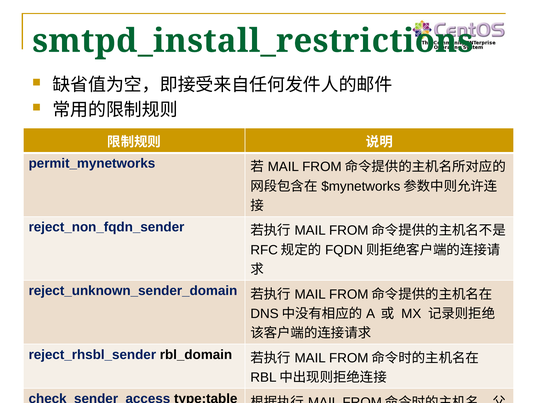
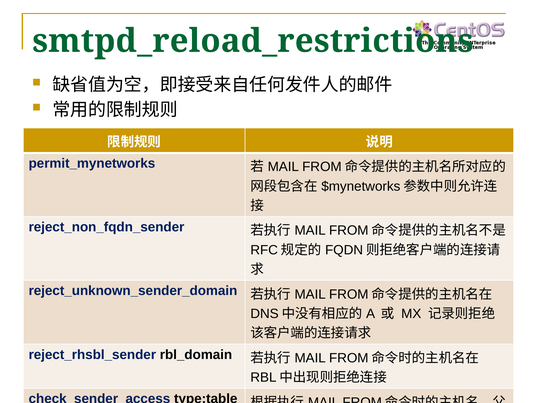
smtpd_install_restrictions: smtpd_install_restrictions -> smtpd_reload_restrictions (253, 41)
